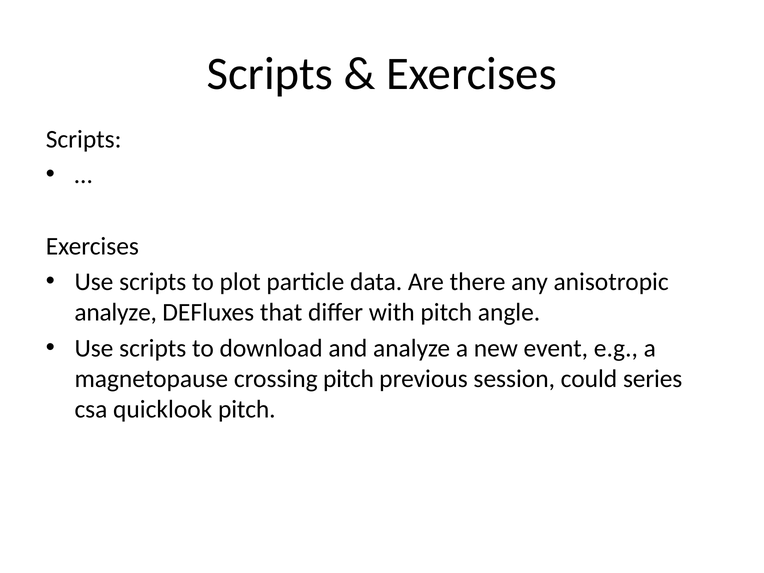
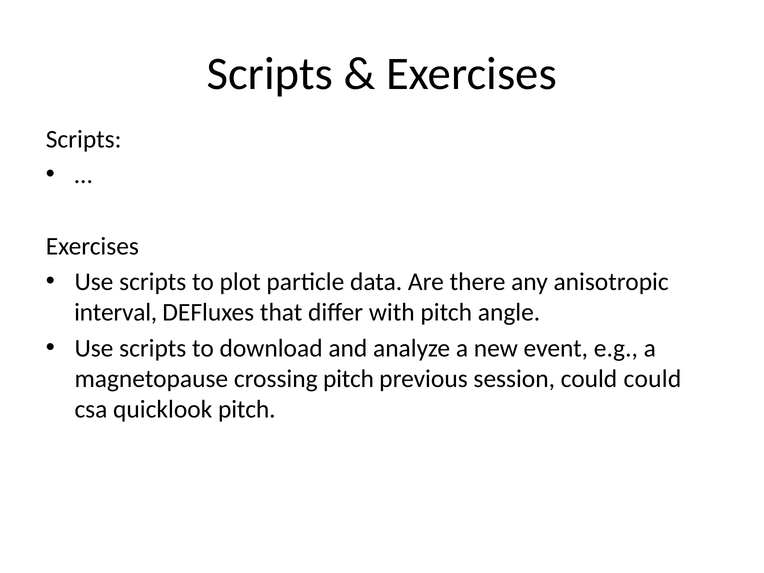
analyze: analyze -> interval (116, 312)
could series: series -> could (652, 379)
